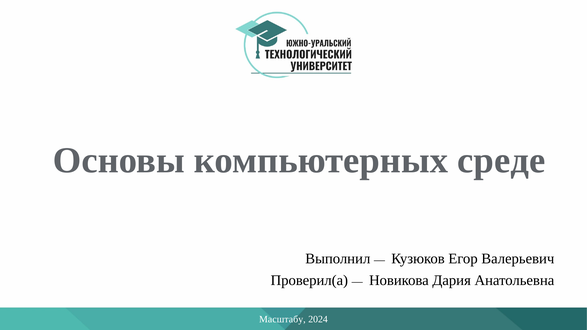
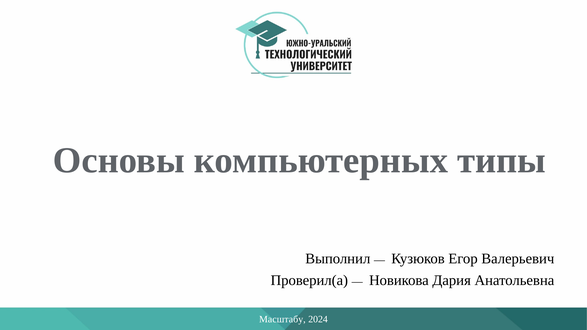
среде: среде -> типы (501, 160)
